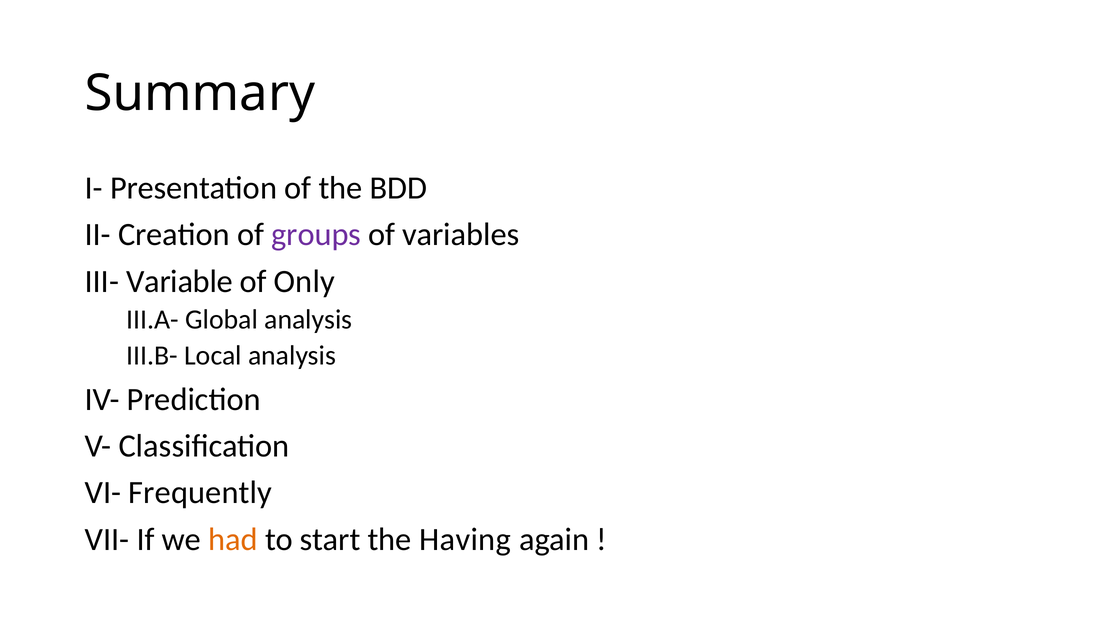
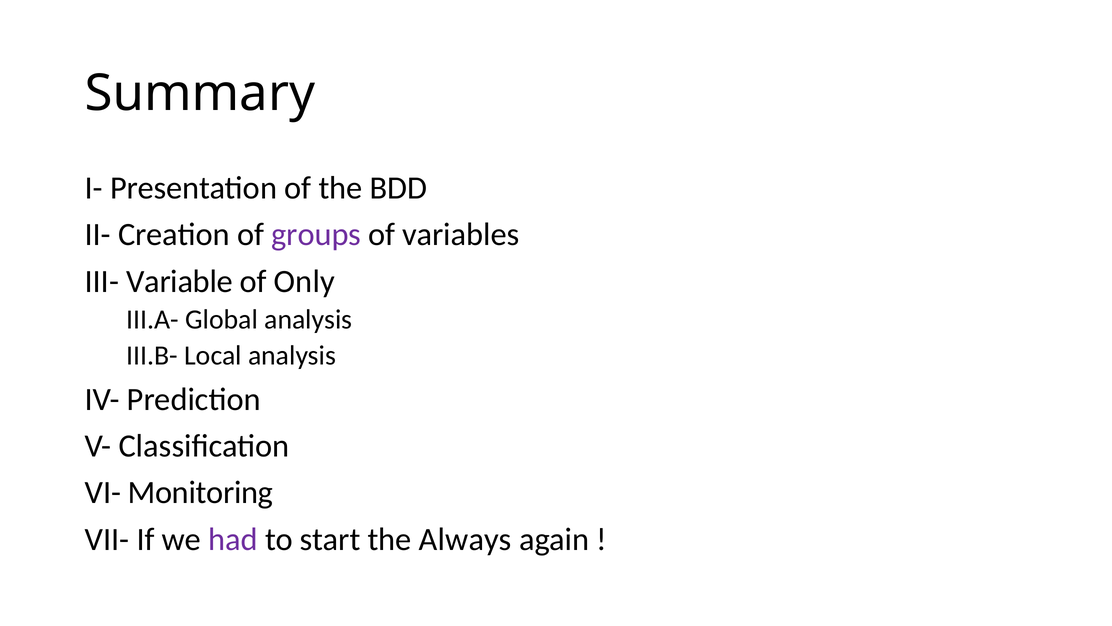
Frequently: Frequently -> Monitoring (200, 492)
had colour: orange -> purple (233, 539)
Having: Having -> Always (465, 539)
